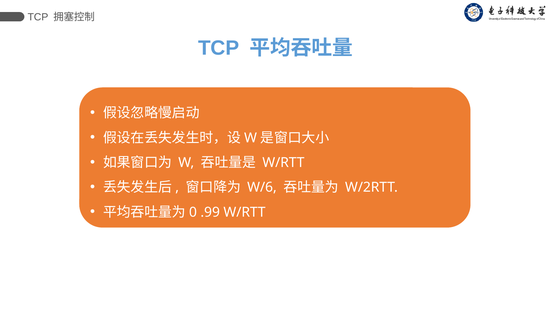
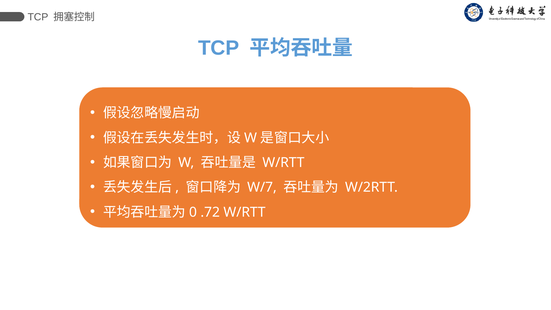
W/6: W/6 -> W/7 (262, 187)
.99: .99 -> .72 (210, 212)
